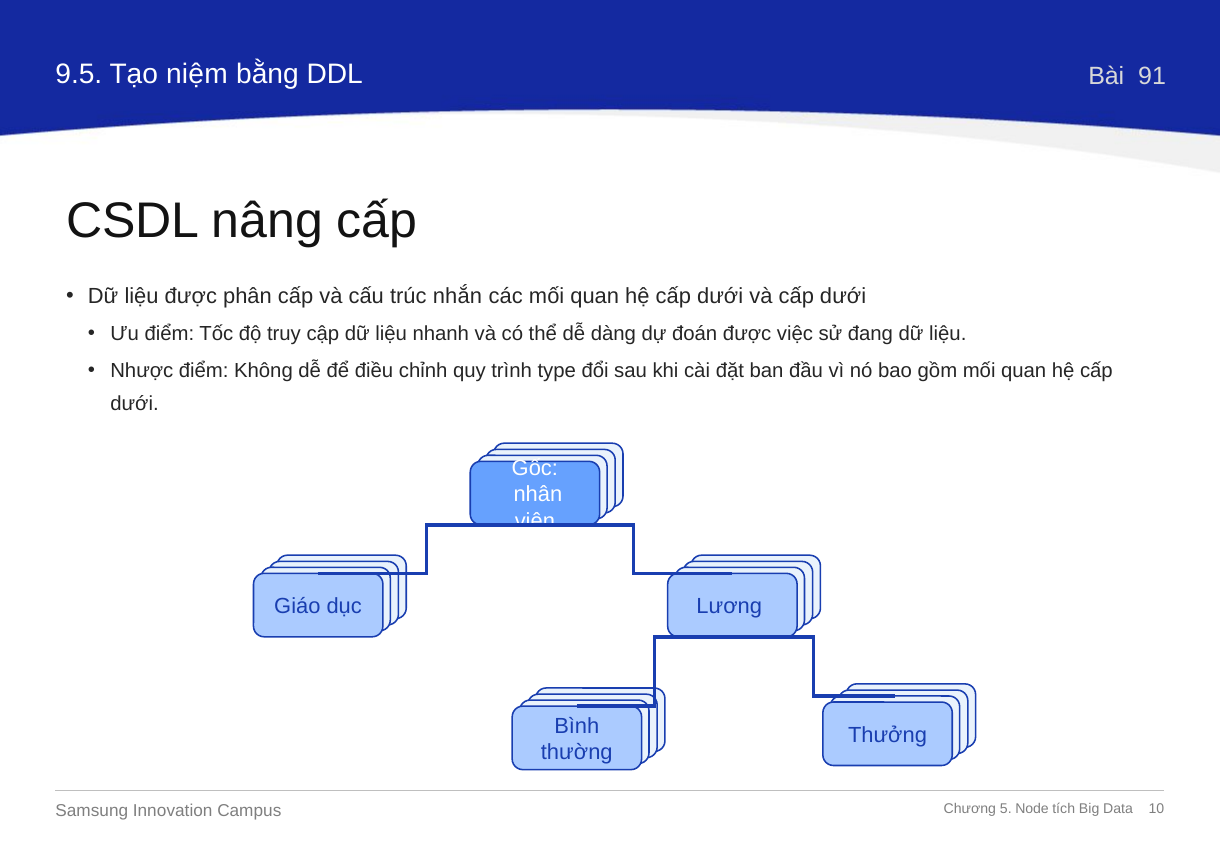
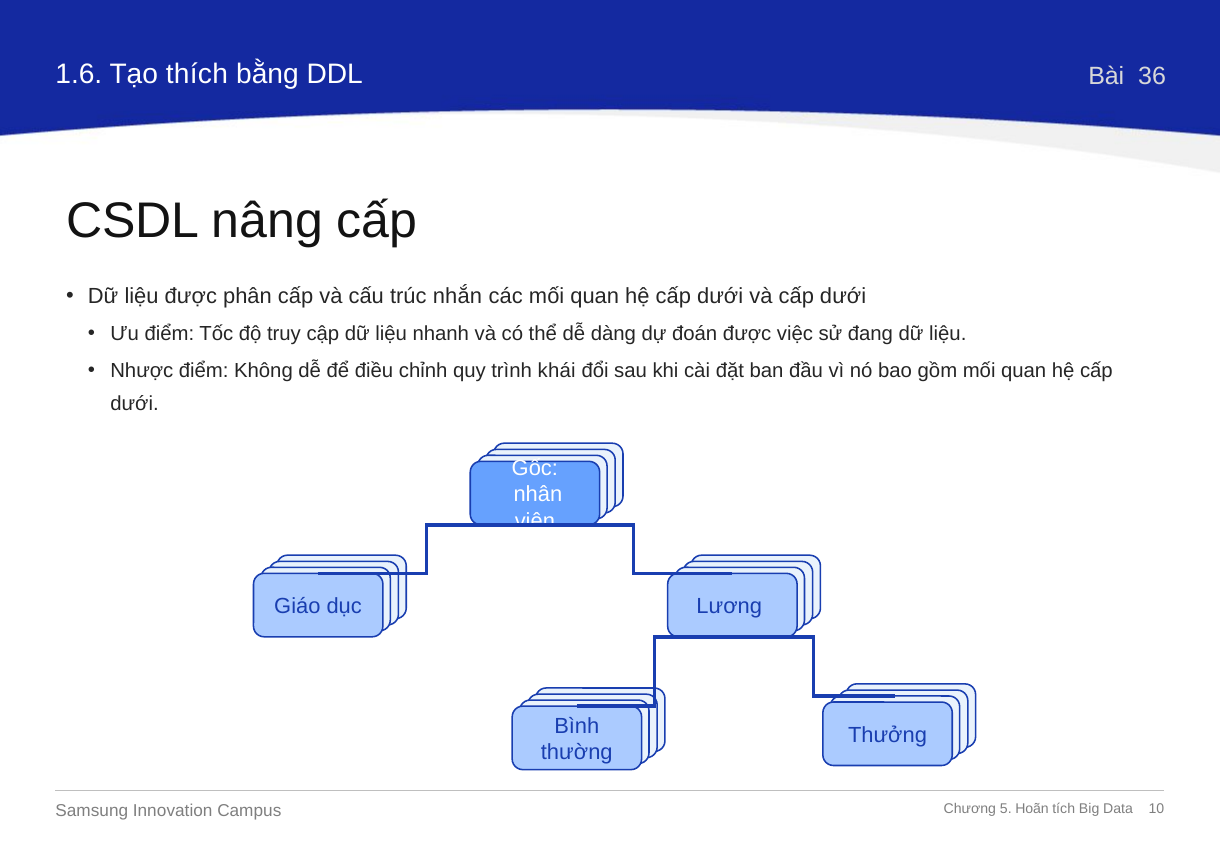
9.5: 9.5 -> 1.6 (79, 74)
niệm: niệm -> thích (197, 74)
91: 91 -> 36 (1152, 76)
type: type -> khái (557, 371)
Node: Node -> Hoãn (1032, 810)
